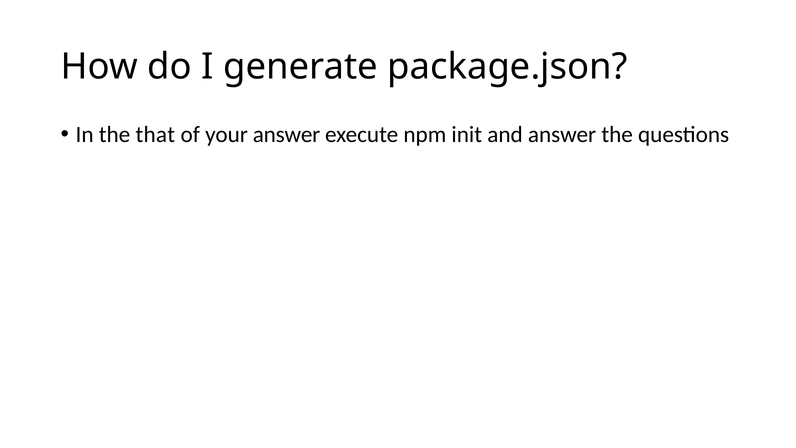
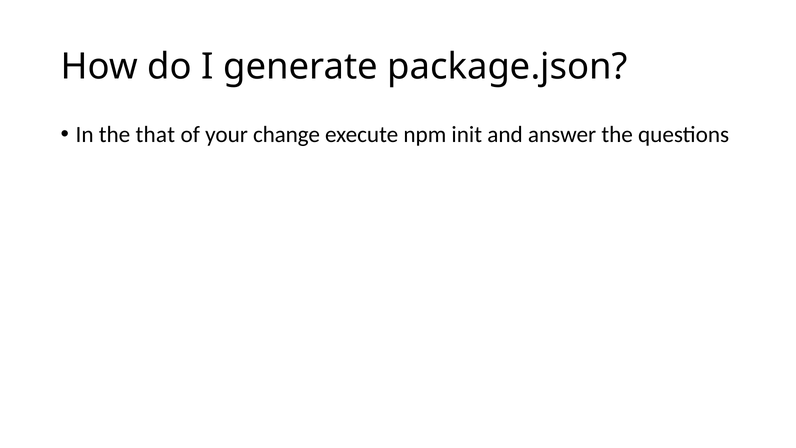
your answer: answer -> change (287, 135)
